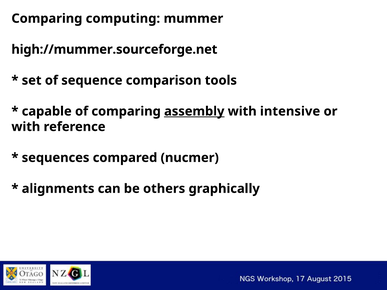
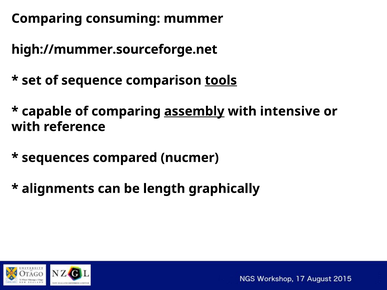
computing: computing -> consuming (123, 19)
tools underline: none -> present (221, 80)
others: others -> length (164, 189)
